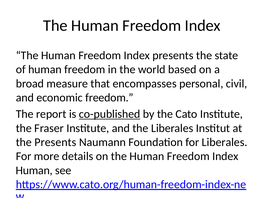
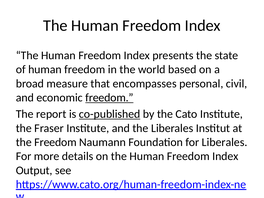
freedom underline: none -> present (109, 98)
the Presents: Presents -> Freedom (55, 142)
Human: Human -> Output (34, 170)
